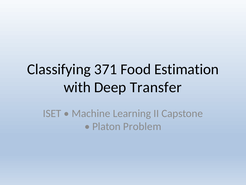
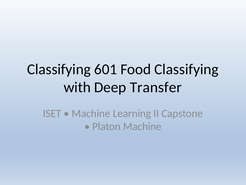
371: 371 -> 601 (106, 69)
Food Estimation: Estimation -> Classifying (186, 69)
Platon Problem: Problem -> Machine (142, 126)
